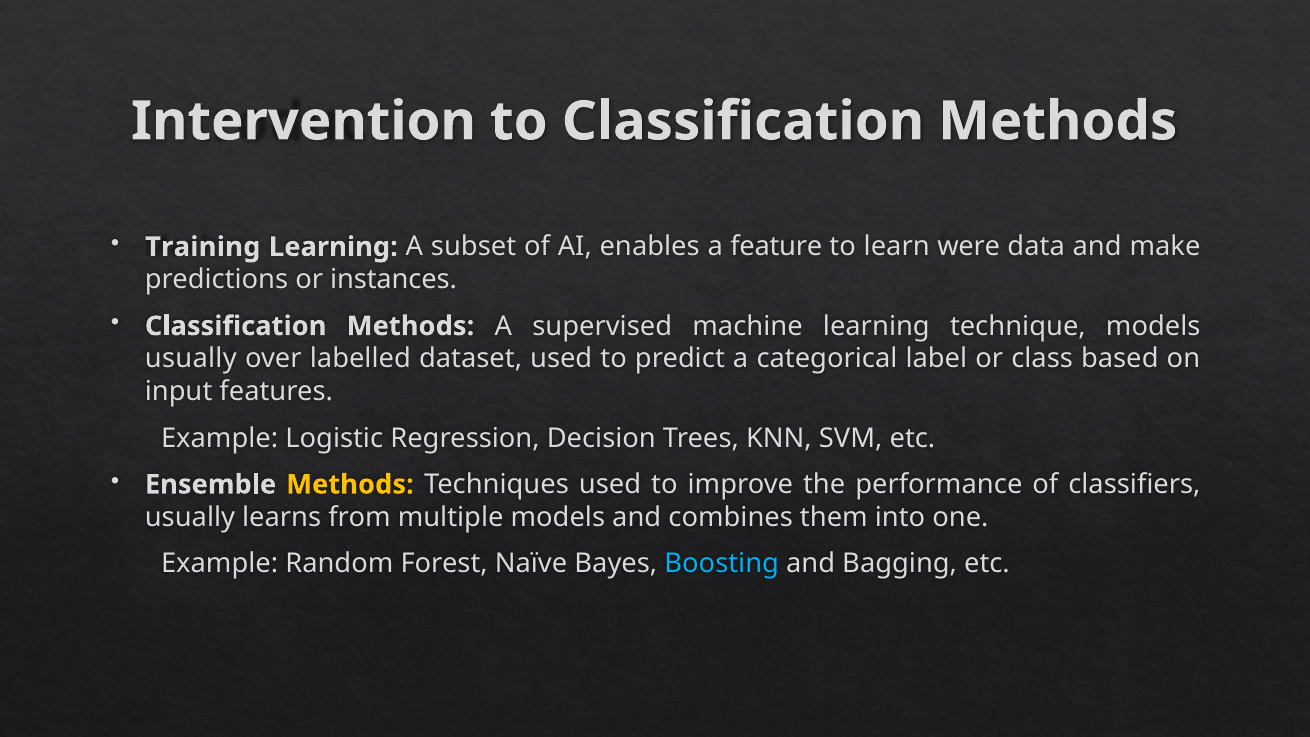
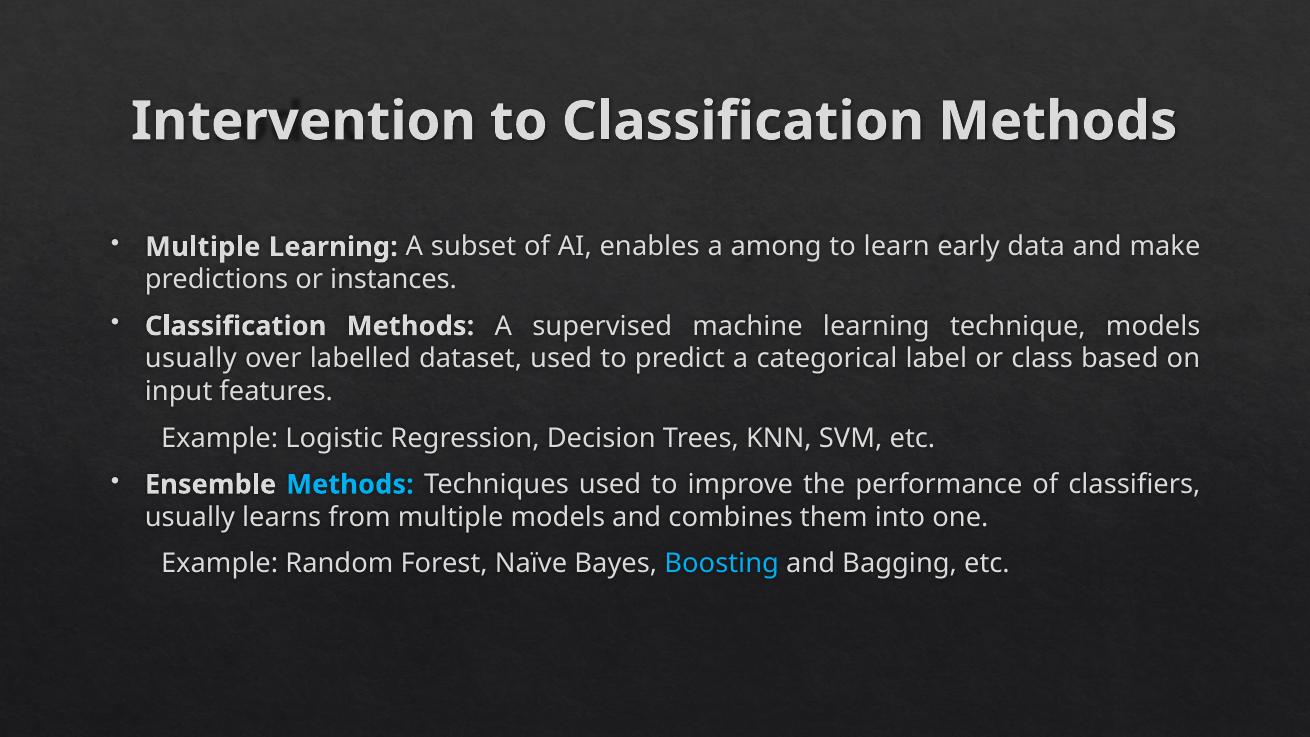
Training: Training -> Multiple (203, 247)
feature: feature -> among (776, 247)
were: were -> early (969, 247)
Methods colour: yellow -> light blue (350, 484)
